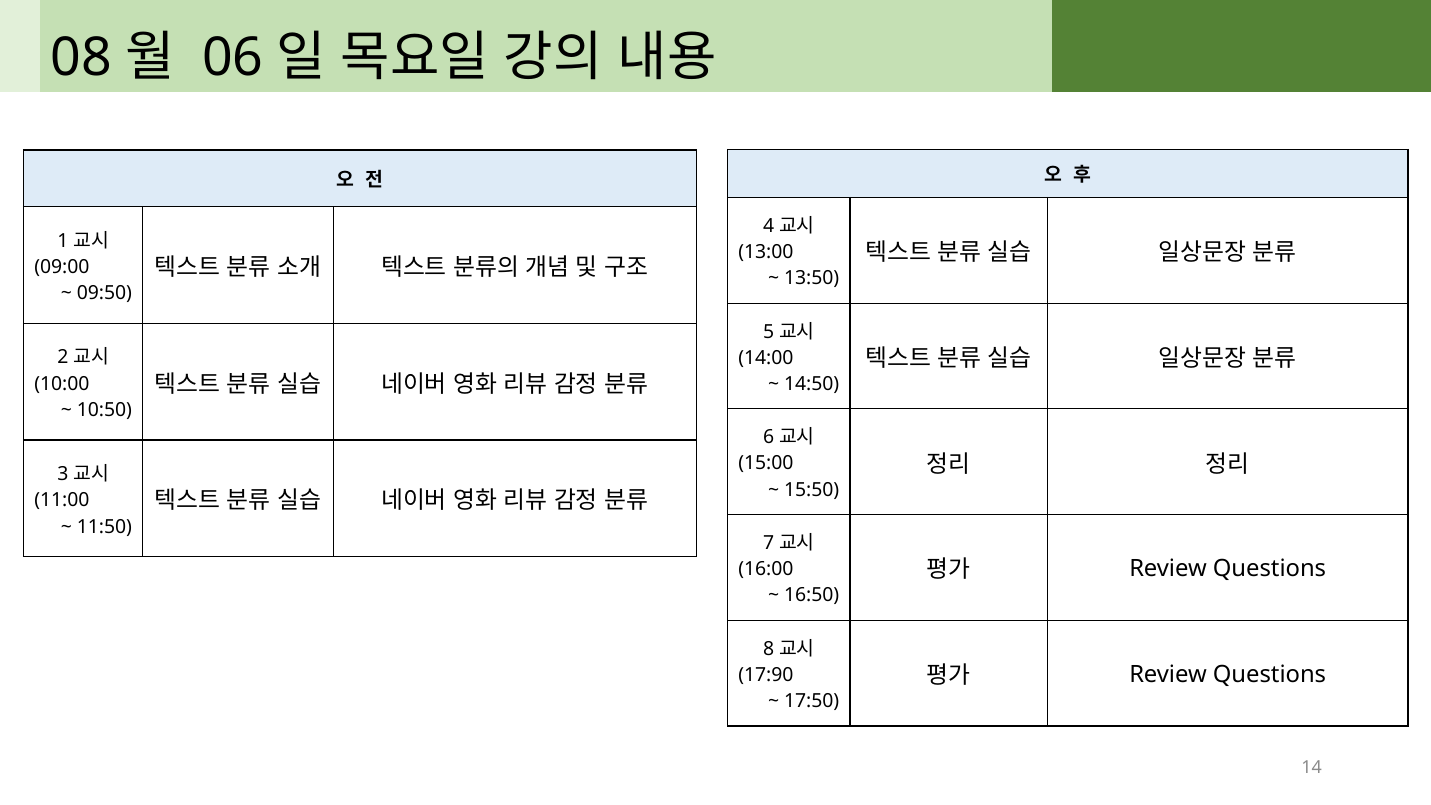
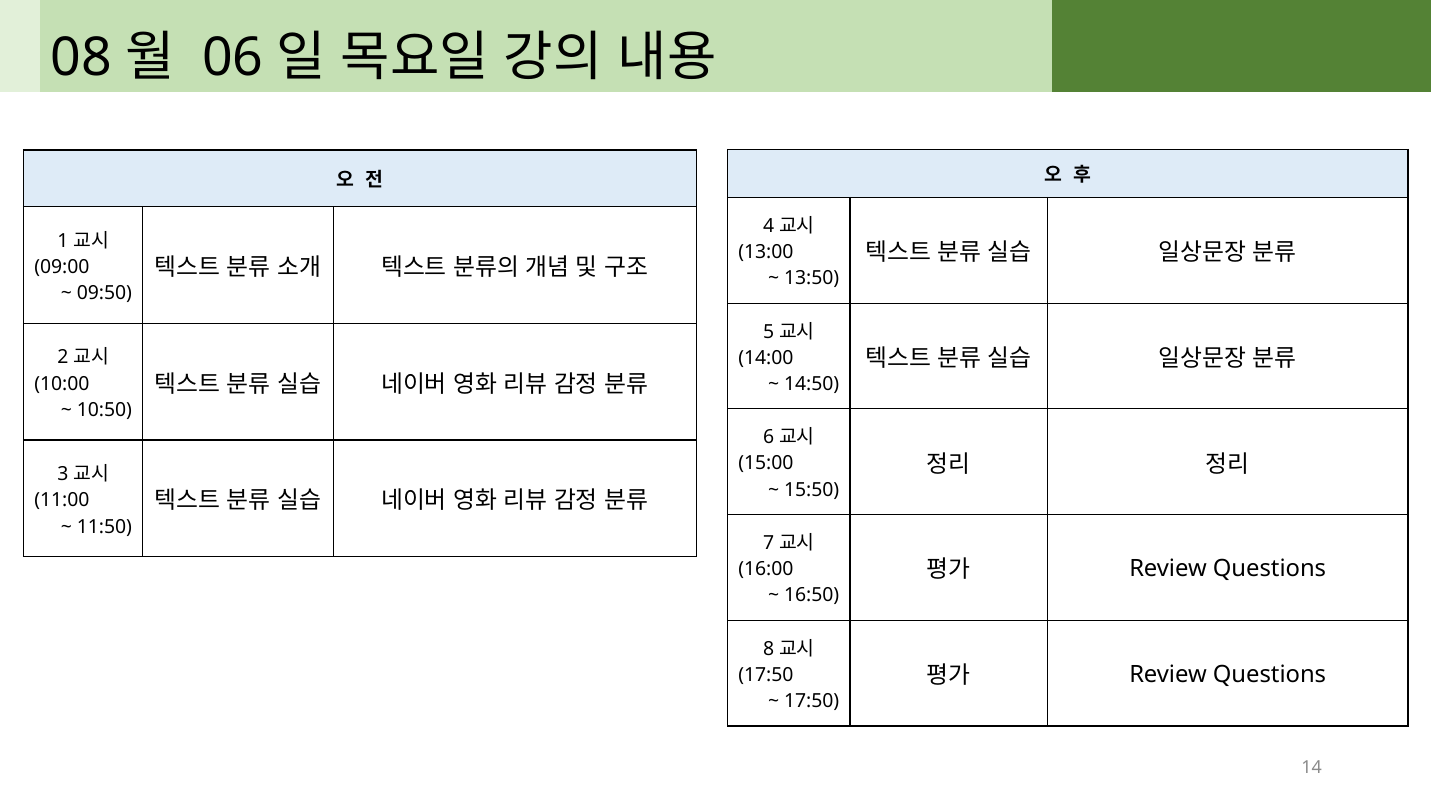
17:90: 17:90 -> 17:50 (766, 675)
